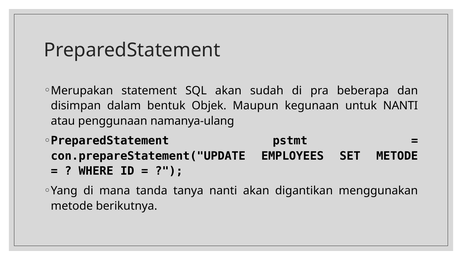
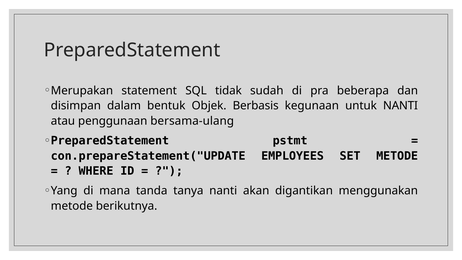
SQL akan: akan -> tidak (228, 91)
Maupun: Maupun -> Berbasis (256, 106)
namanya-ulang: namanya-ulang -> bersama-ulang (192, 121)
